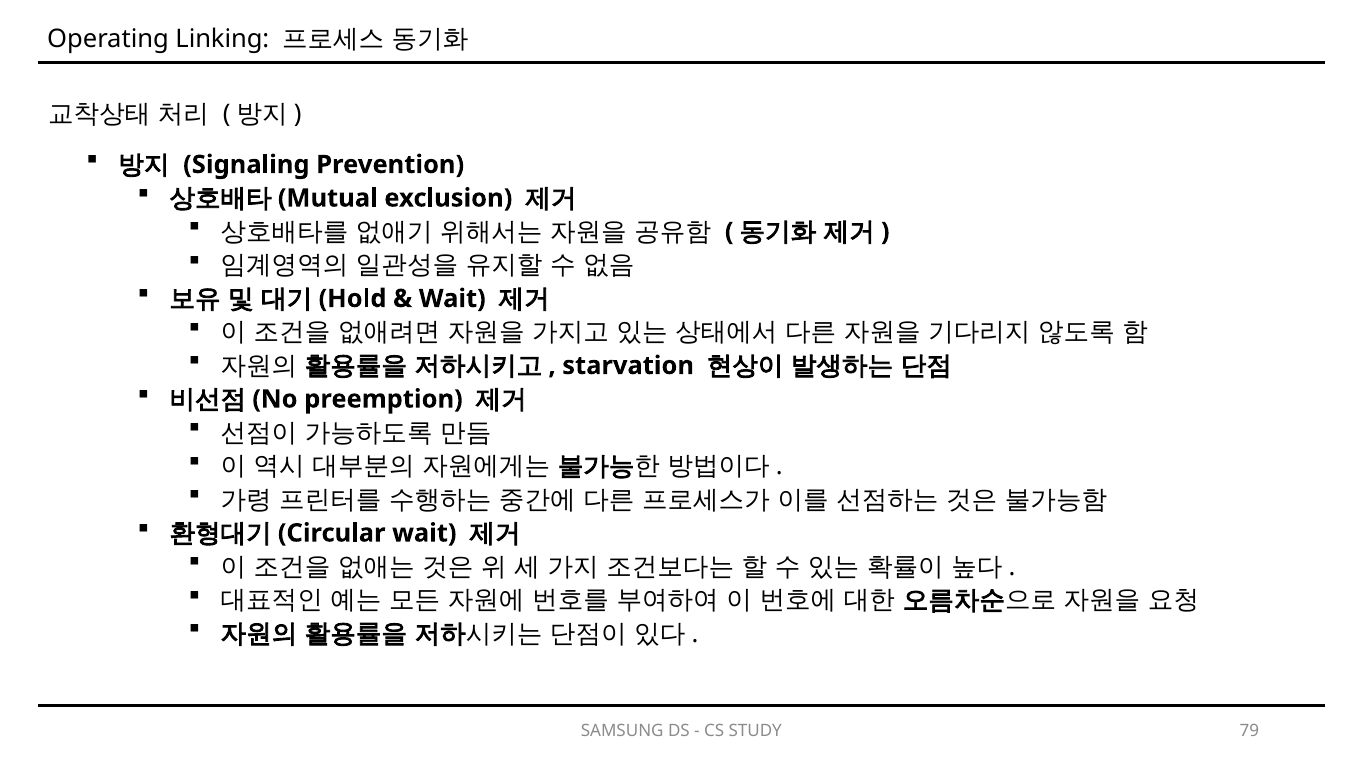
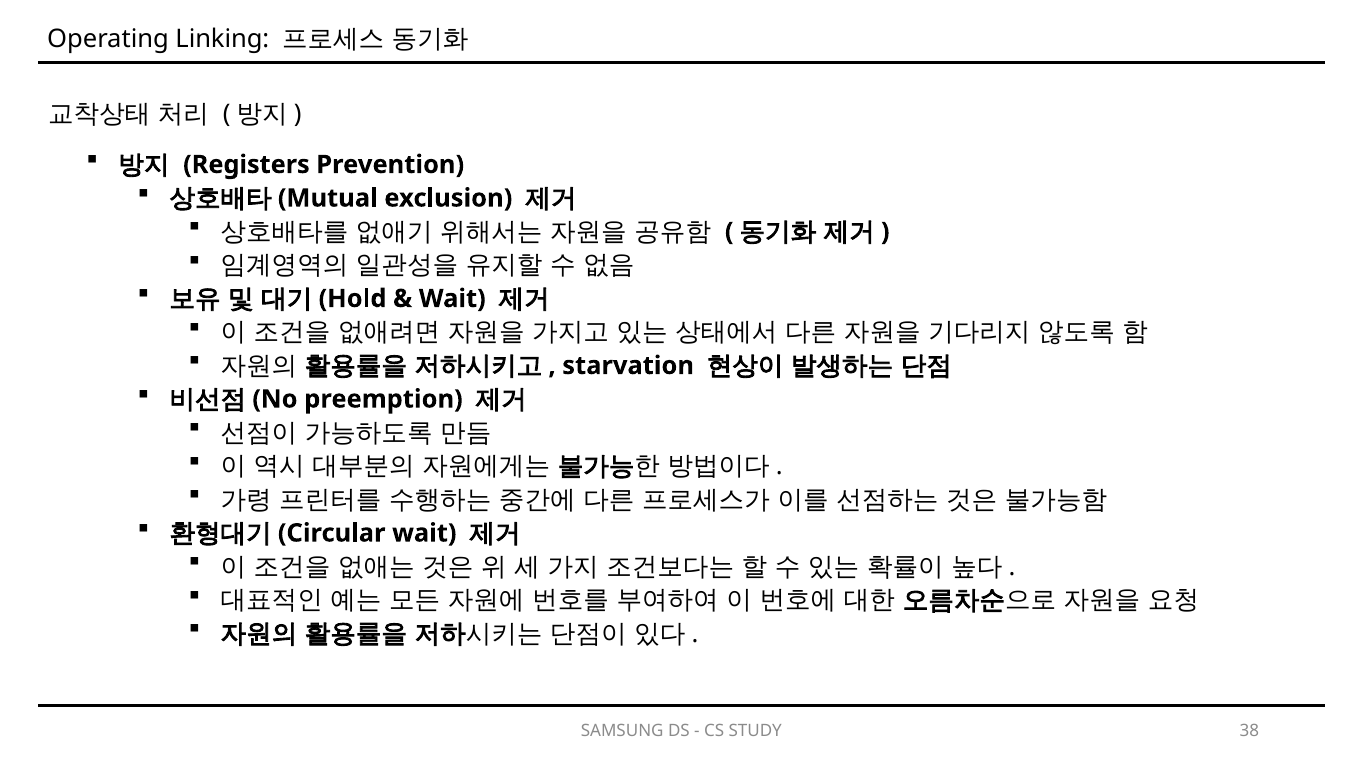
Signaling: Signaling -> Registers (246, 165)
79: 79 -> 38 (1249, 731)
